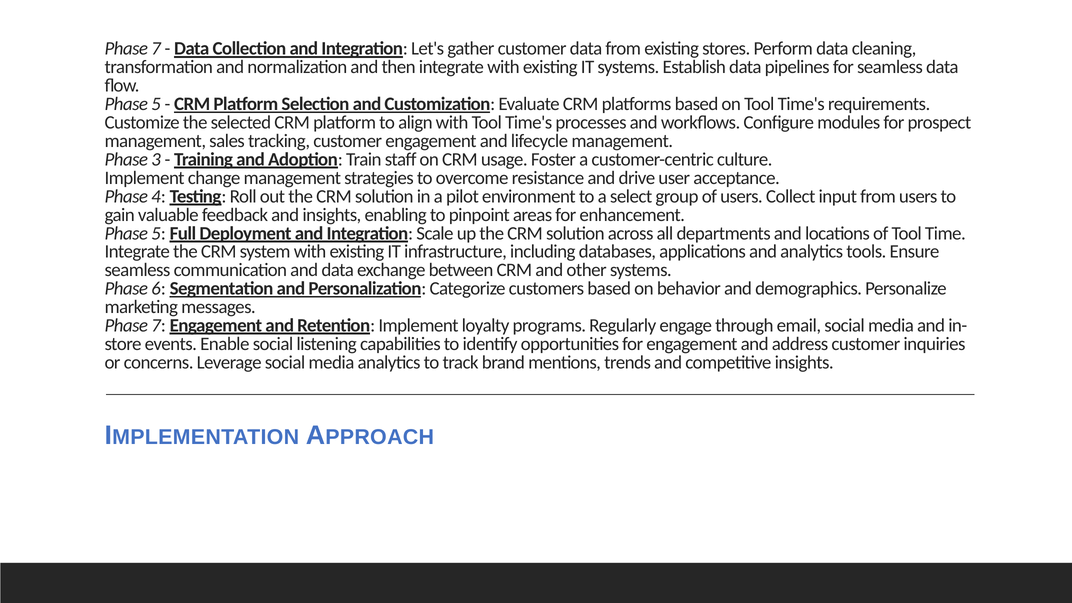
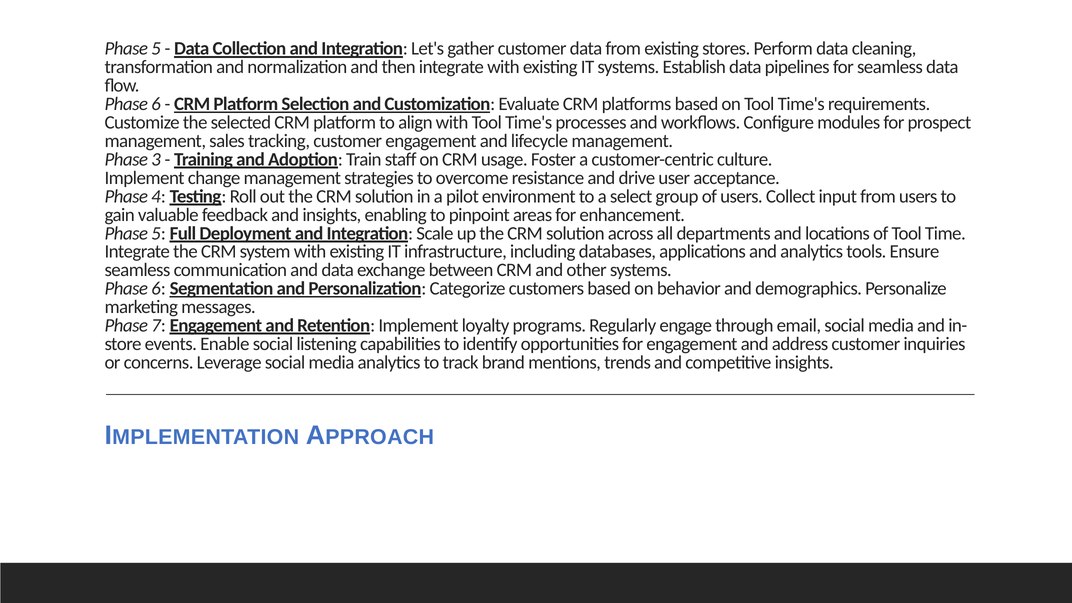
7: 7 -> 5 (156, 49)
5: 5 -> 6 (156, 104)
